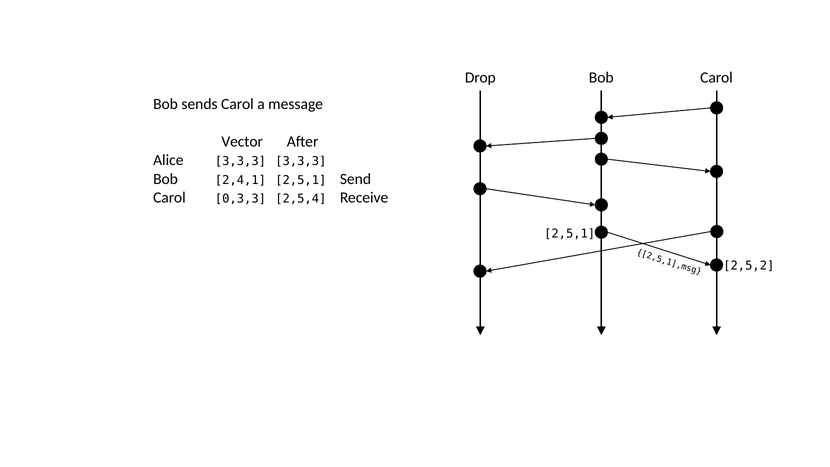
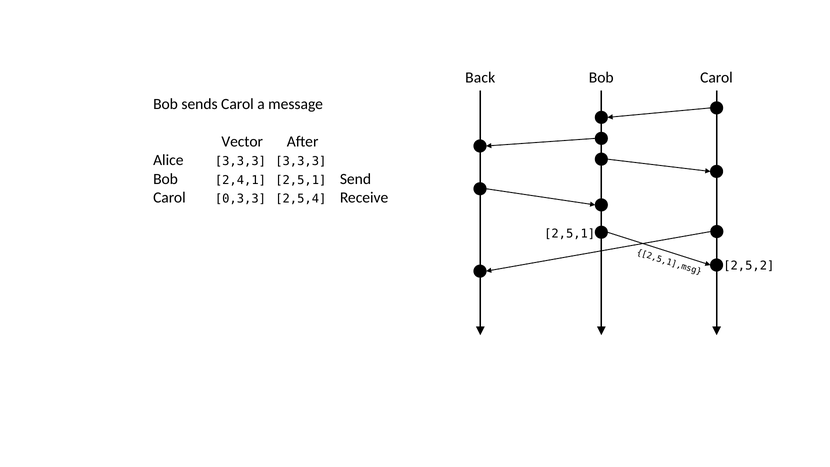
Drop: Drop -> Back (480, 77)
